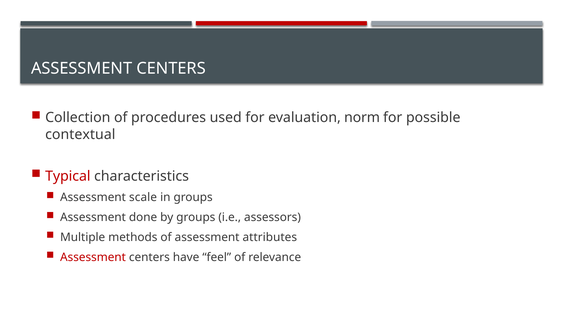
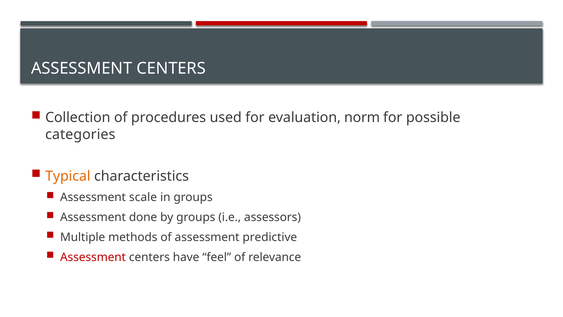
contextual: contextual -> categories (80, 134)
Typical colour: red -> orange (68, 176)
attributes: attributes -> predictive (270, 237)
